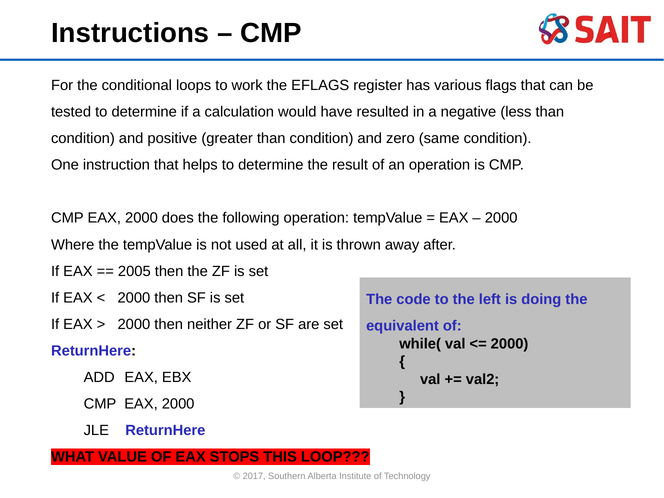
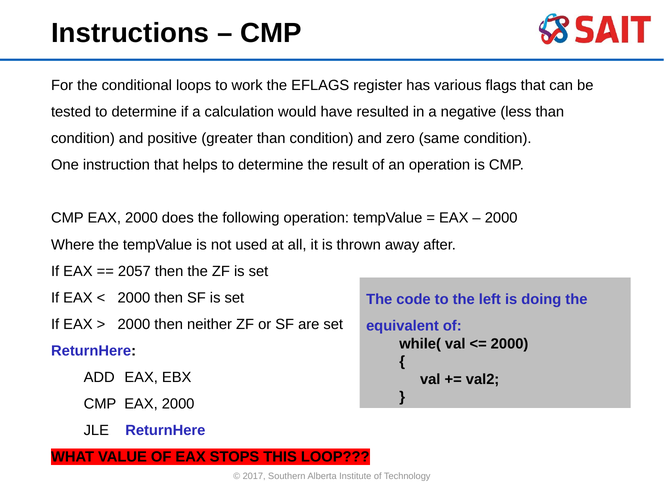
2005: 2005 -> 2057 (134, 271)
